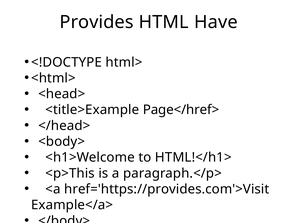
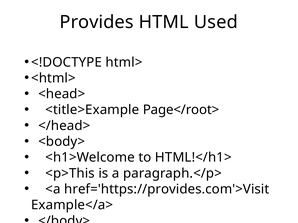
Have: Have -> Used (216, 22)
Page</href>: Page</href> -> Page</root> (181, 110)
